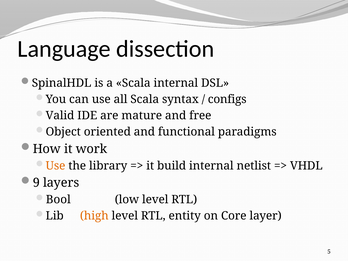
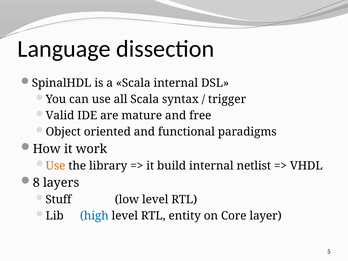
configs: configs -> trigger (227, 99)
9: 9 -> 8 (36, 183)
Bool: Bool -> Stuff (58, 200)
high colour: orange -> blue (94, 216)
